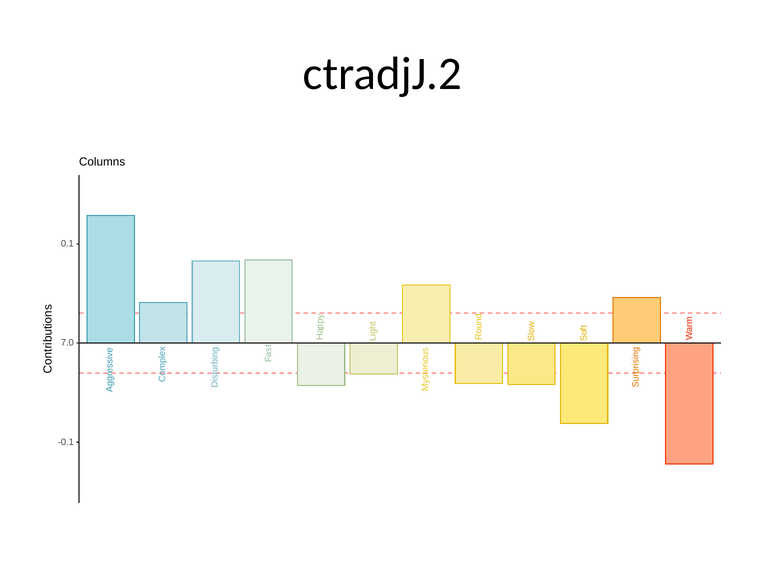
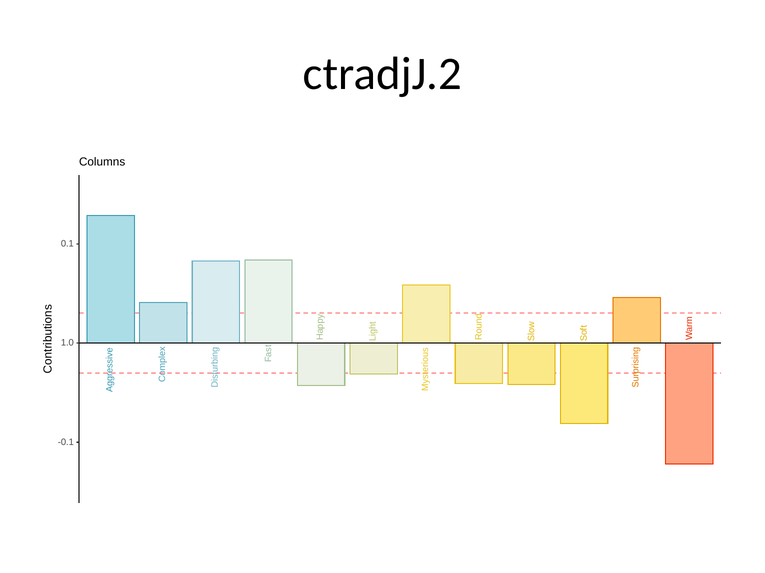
7.0: 7.0 -> 1.0 (67, 343)
